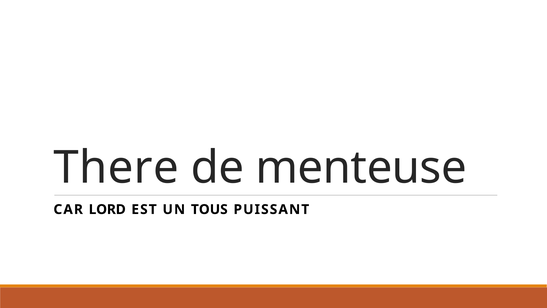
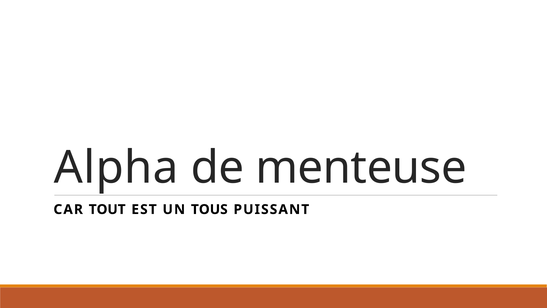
There: There -> Alpha (116, 168)
LORD: LORD -> TOUT (107, 209)
